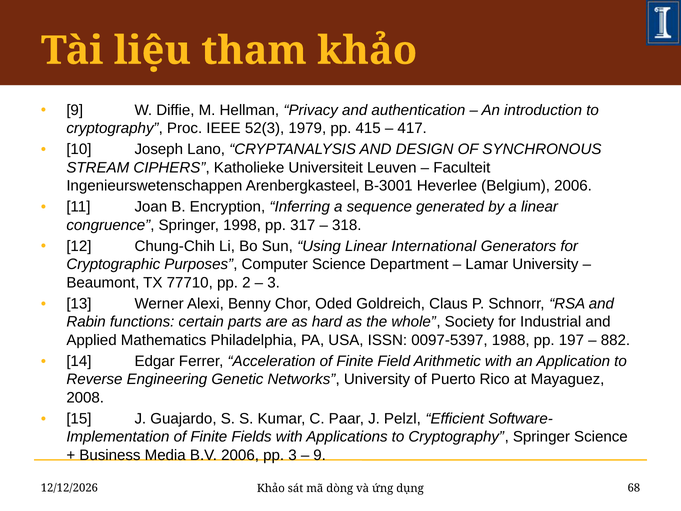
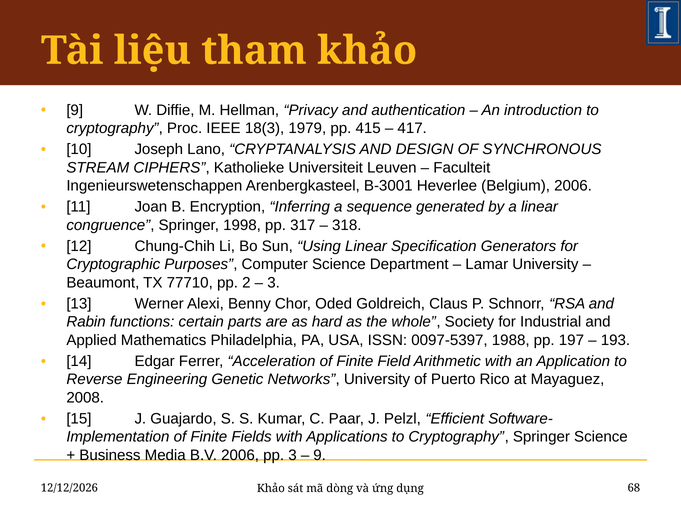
52(3: 52(3 -> 18(3 (265, 128)
International: International -> Specification (434, 246)
882: 882 -> 193 (615, 340)
